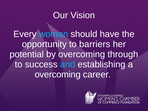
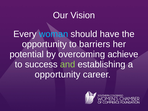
through: through -> achieve (123, 54)
and colour: light blue -> light green (68, 64)
overcoming: overcoming -> opportunity (58, 75)
